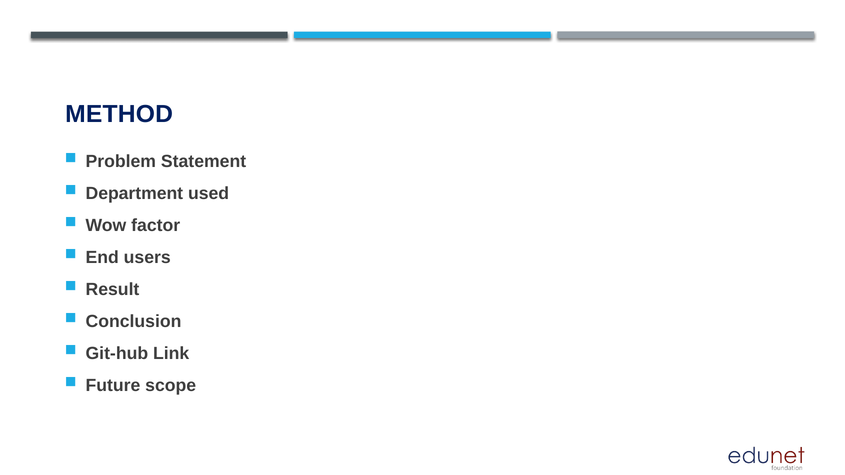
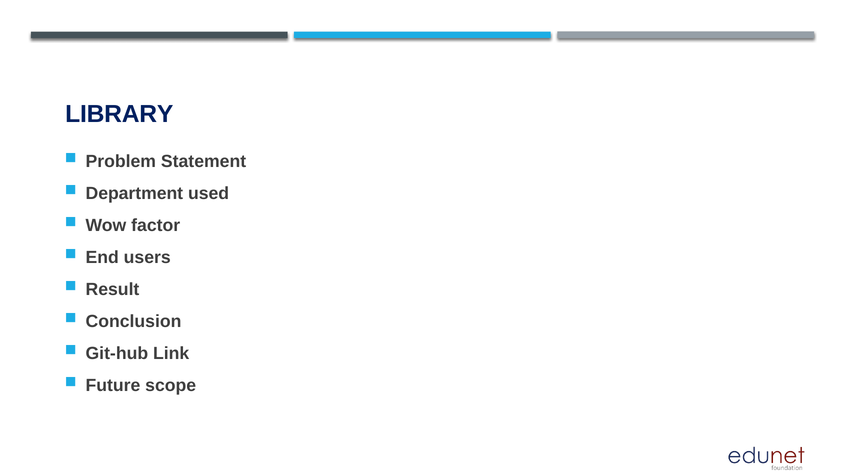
METHOD: METHOD -> LIBRARY (119, 114)
